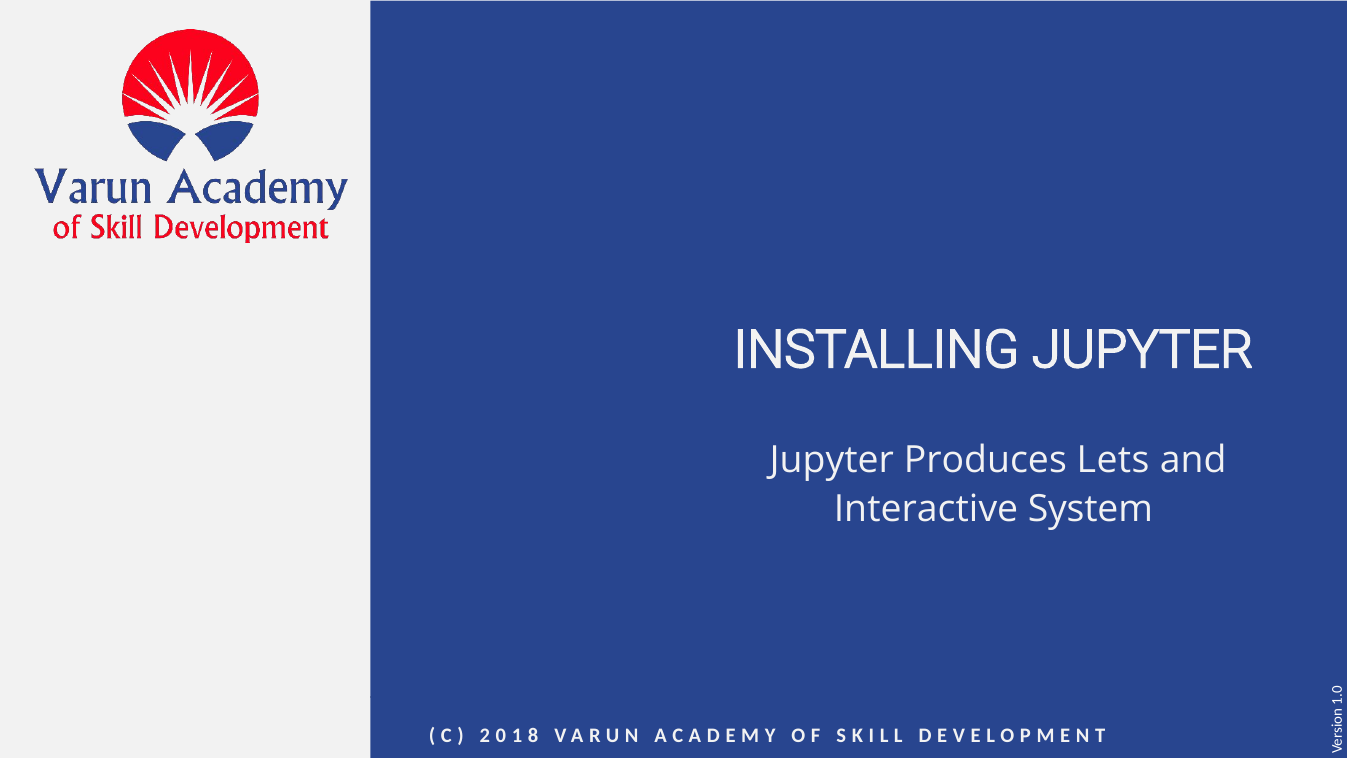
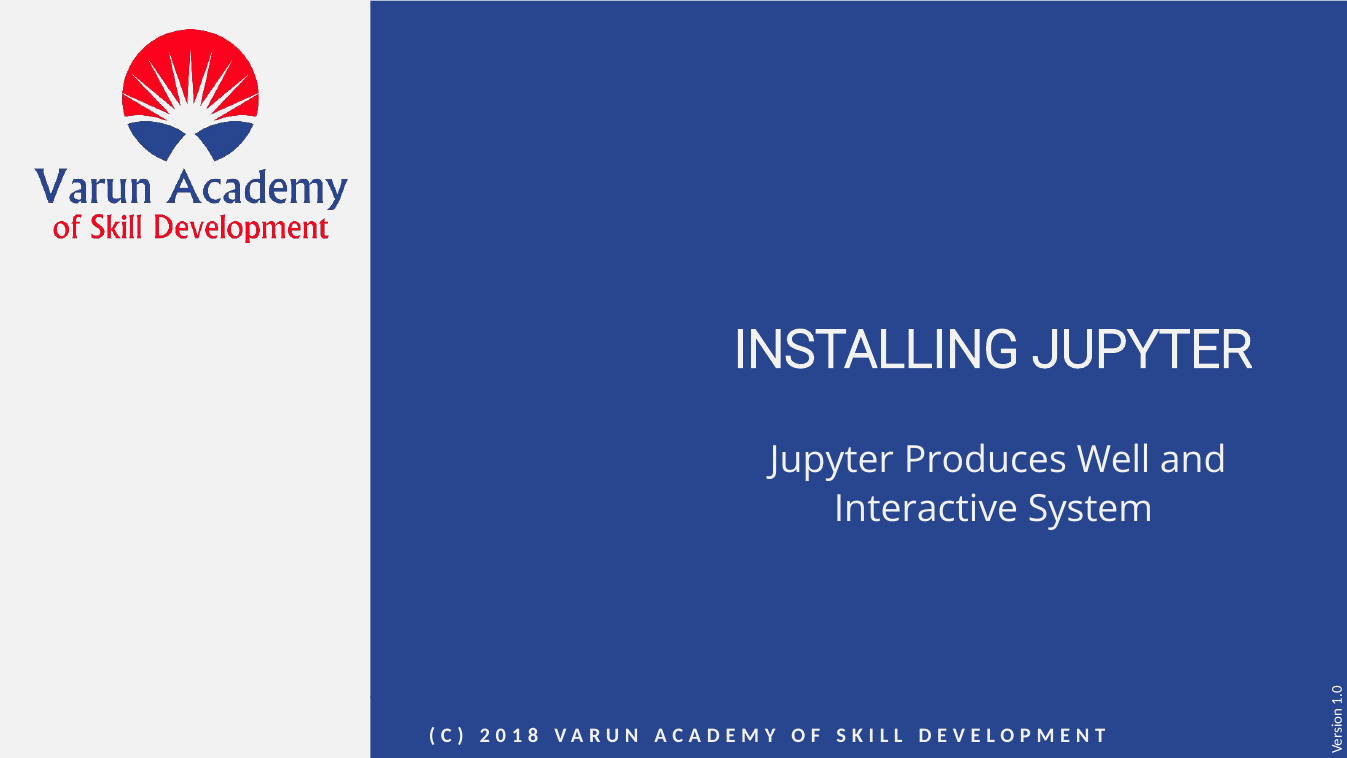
Lets: Lets -> Well (1113, 460)
